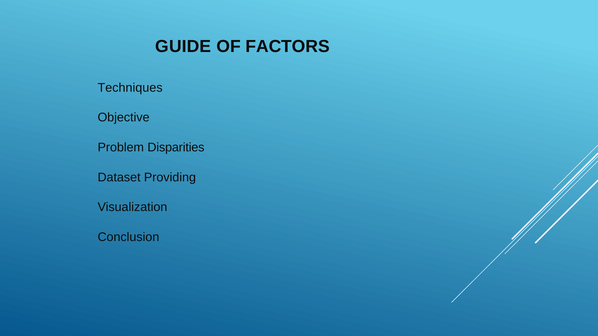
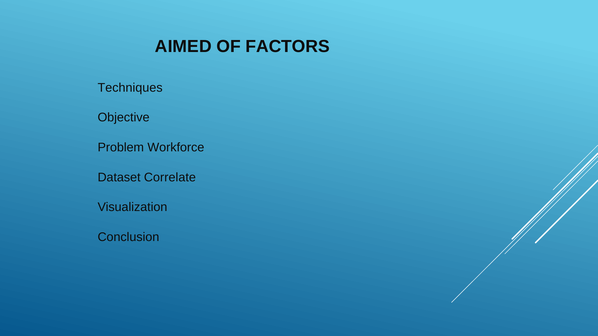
GUIDE: GUIDE -> AIMED (183, 47)
Disparities: Disparities -> Workforce (176, 148)
Providing: Providing -> Correlate (170, 177)
